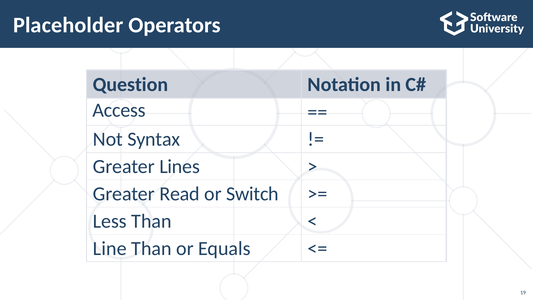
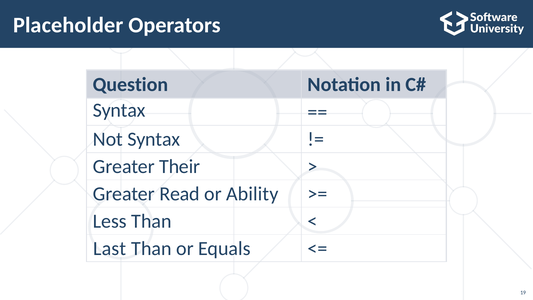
Access: Access -> Syntax (119, 110)
Lines: Lines -> Their (180, 167)
Switch: Switch -> Ability (252, 194)
Line: Line -> Last (110, 248)
